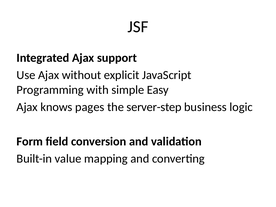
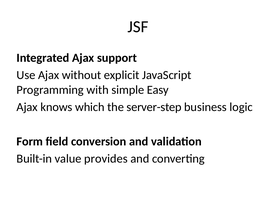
pages: pages -> which (90, 107)
mapping: mapping -> provides (106, 159)
